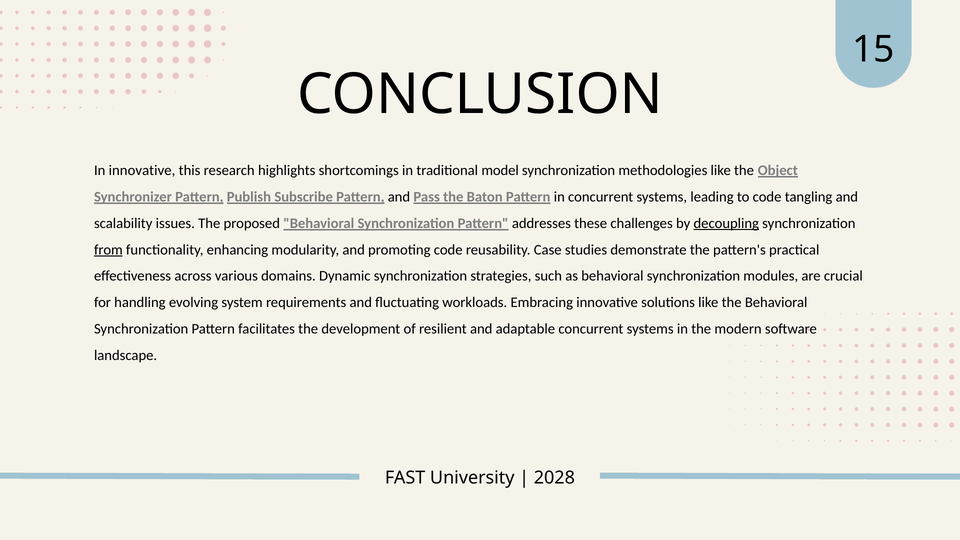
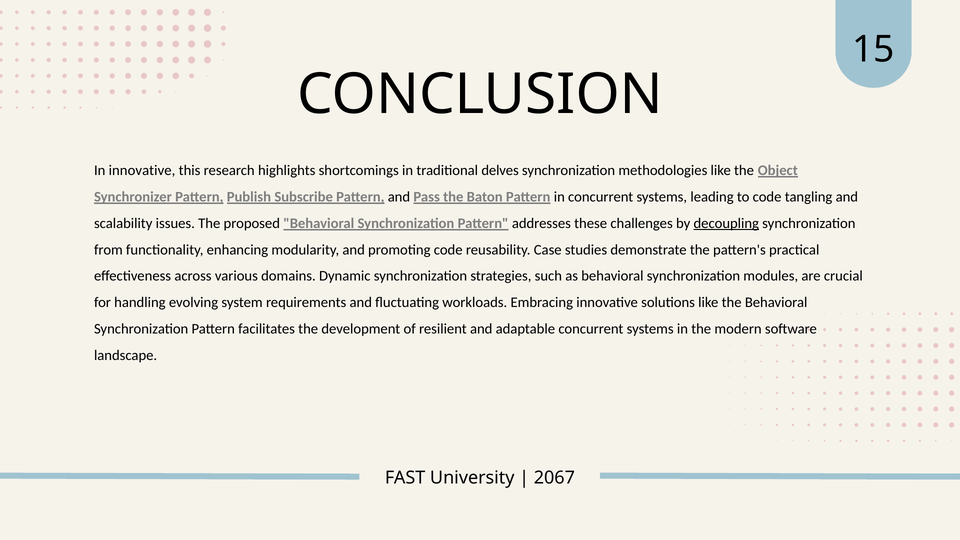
model: model -> delves (500, 171)
from underline: present -> none (108, 250)
2028: 2028 -> 2067 (554, 478)
